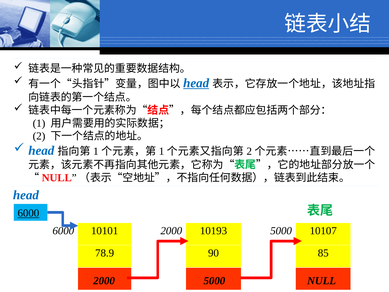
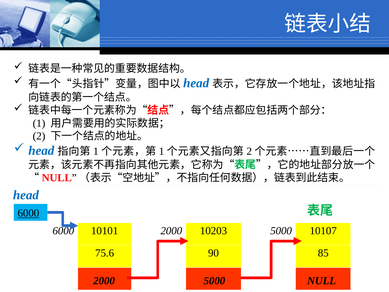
head underline: present -> none (196, 83)
10193: 10193 -> 10203 (214, 231)
78.9: 78.9 -> 75.6 (105, 253)
